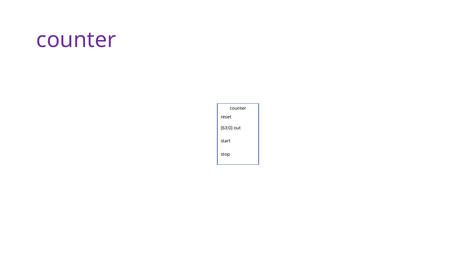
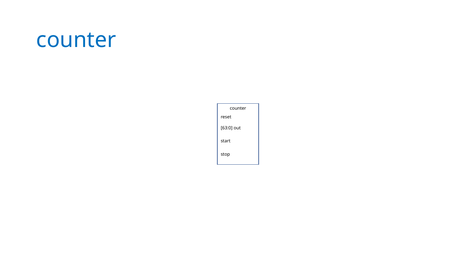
counter colour: purple -> blue (76, 40)
